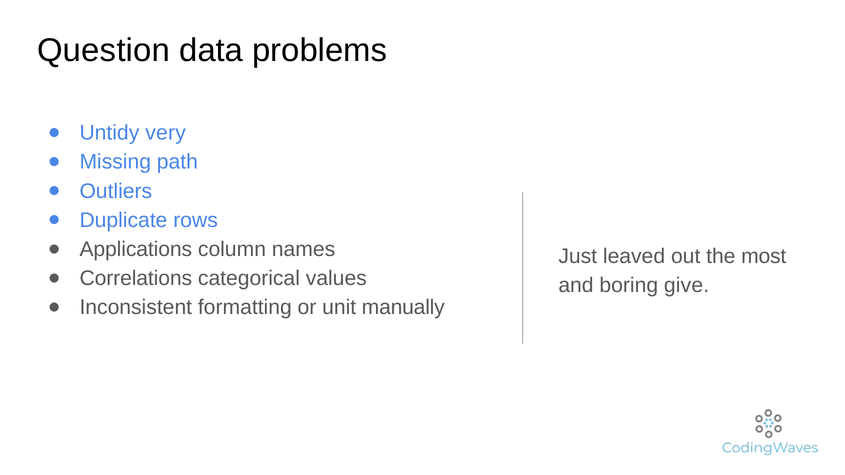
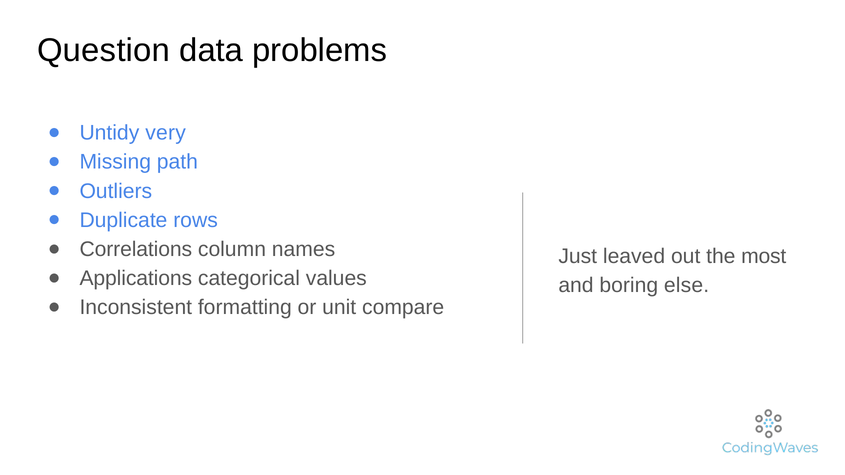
Applications: Applications -> Correlations (136, 249)
Correlations: Correlations -> Applications (136, 279)
give: give -> else (687, 285)
manually: manually -> compare (403, 308)
